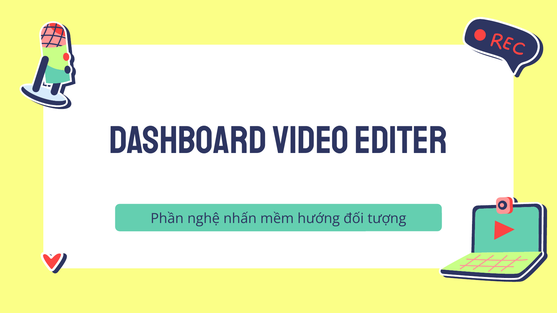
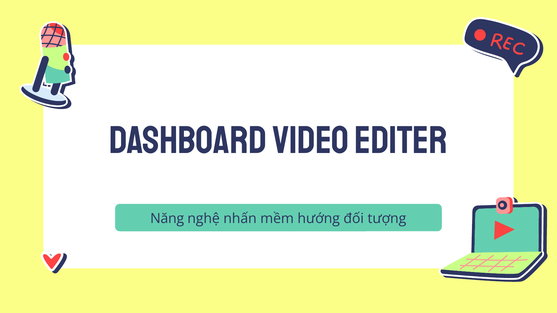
Phần: Phần -> Năng (167, 219)
